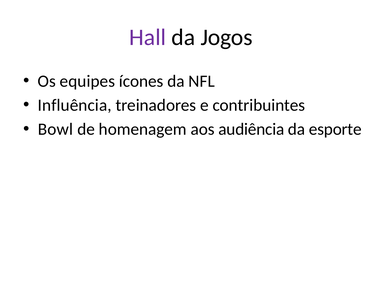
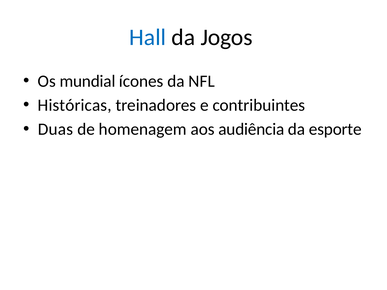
Hall colour: purple -> blue (148, 37)
equipes: equipes -> mundial (87, 81)
Influência: Influência -> Históricas (75, 105)
Bowl: Bowl -> Duas (55, 129)
